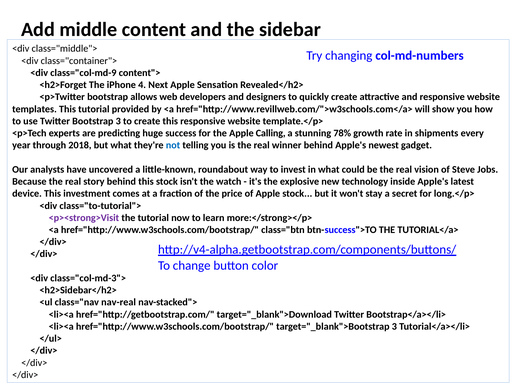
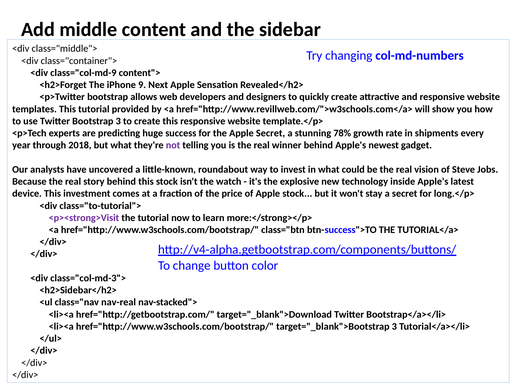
4: 4 -> 9 (142, 85)
Apple Calling: Calling -> Secret (271, 133)
not colour: blue -> purple (173, 145)
